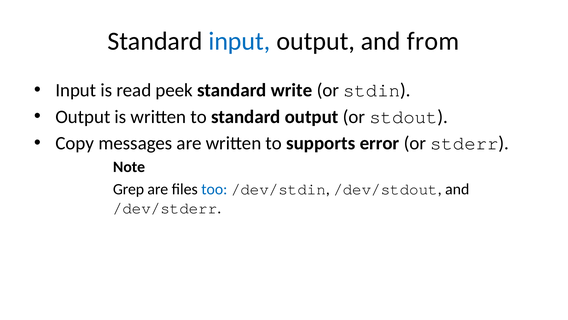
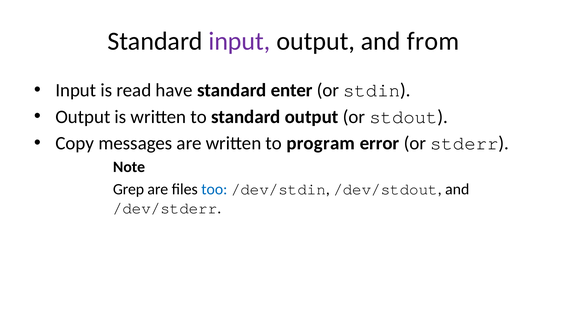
input colour: blue -> purple (239, 41)
peek: peek -> have (174, 90)
write: write -> enter (292, 90)
supports: supports -> program (321, 143)
